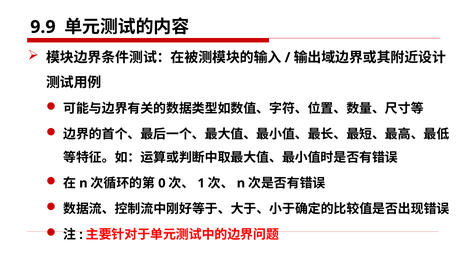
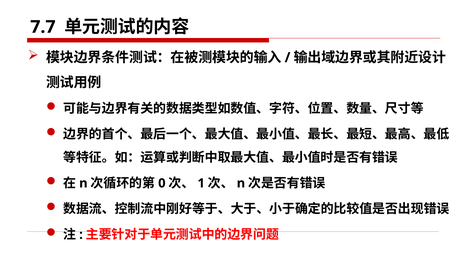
9.9: 9.9 -> 7.7 (43, 27)
